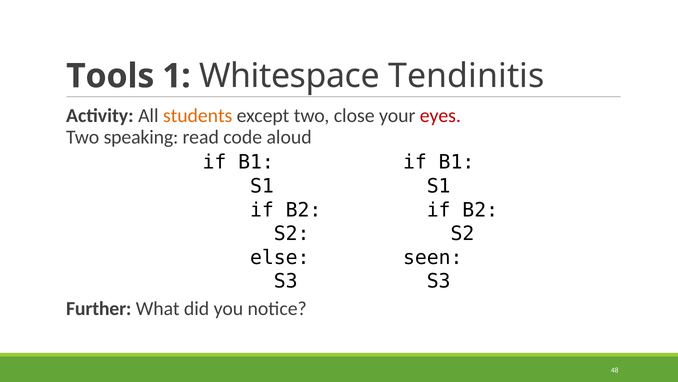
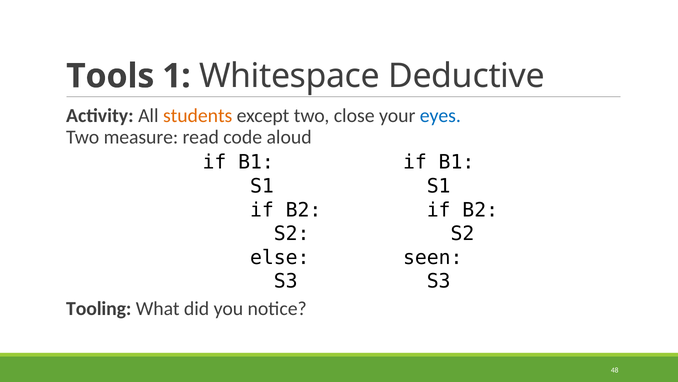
Tendinitis: Tendinitis -> Deductive (467, 76)
eyes colour: red -> blue (440, 116)
speaking: speaking -> measure (141, 137)
Further: Further -> Tooling (99, 308)
